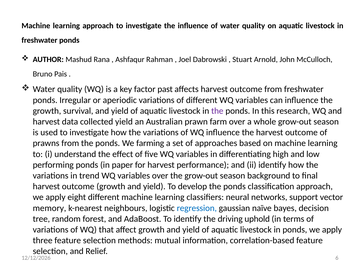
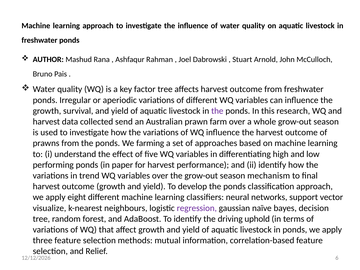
factor past: past -> tree (165, 89)
collected yield: yield -> send (124, 122)
background: background -> mechanism (269, 176)
memory: memory -> visualize (50, 208)
regression colour: blue -> purple (197, 208)
